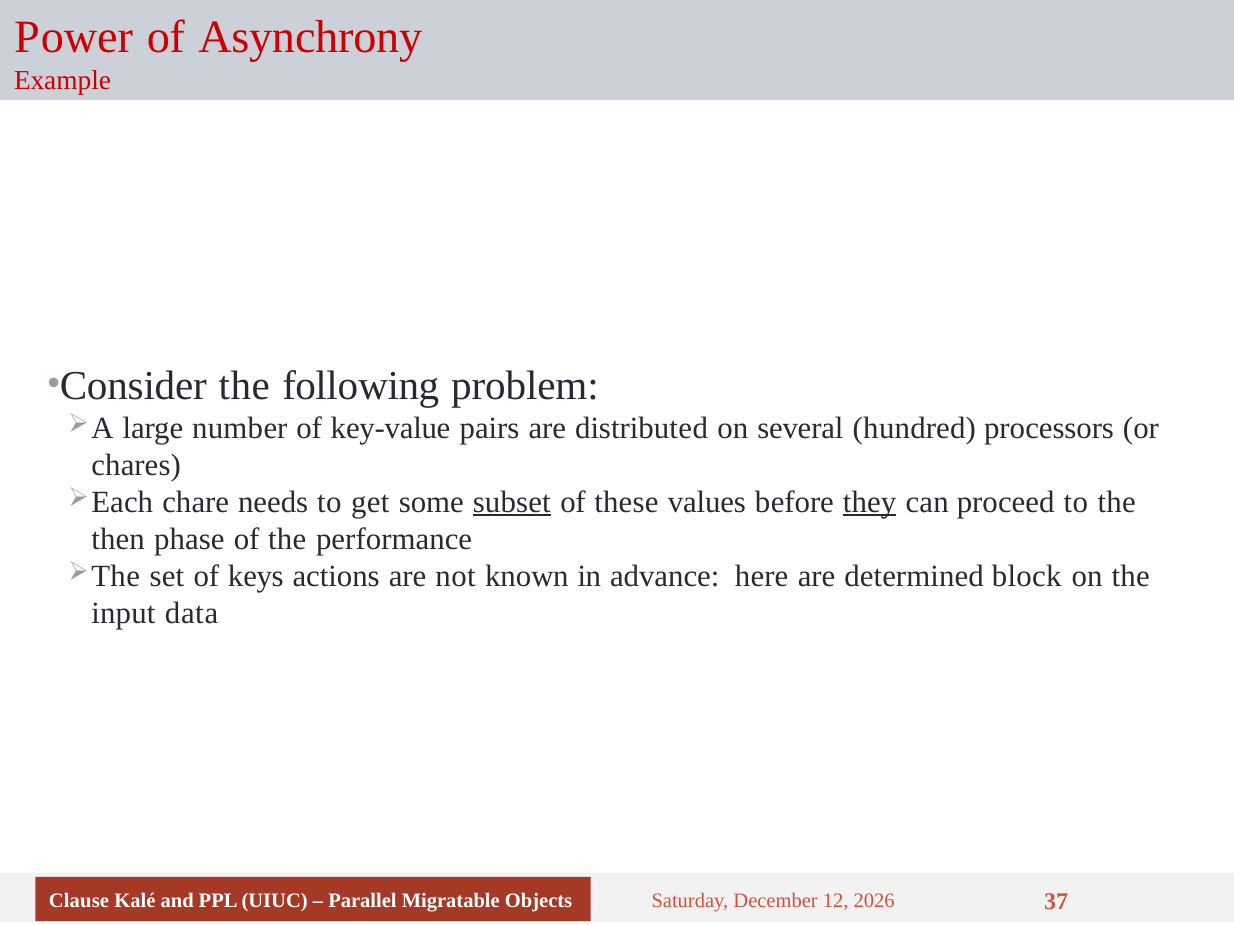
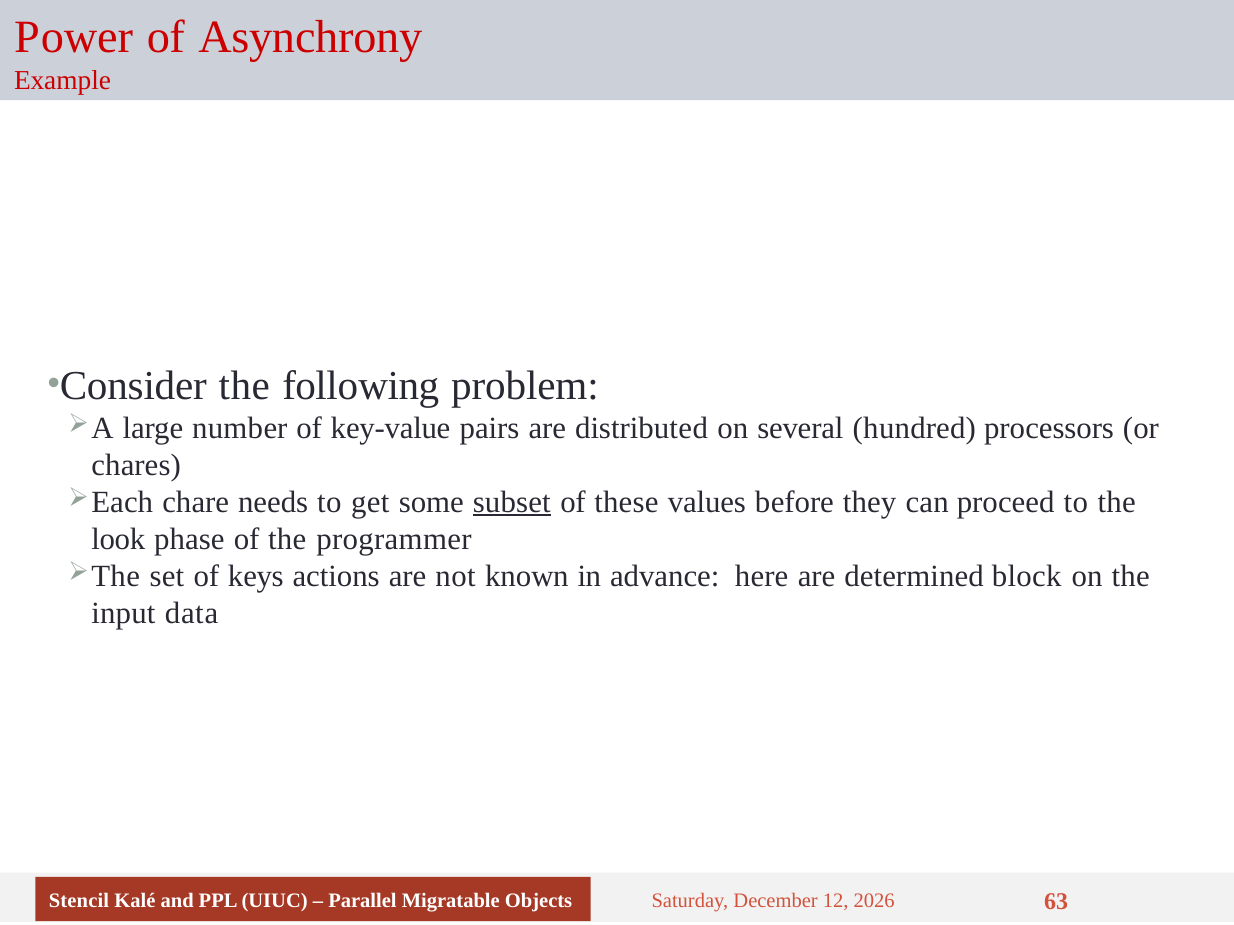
they underline: present -> none (870, 502)
then: then -> look (118, 539)
performance: performance -> programmer (394, 539)
Clause: Clause -> Stencil (79, 901)
37: 37 -> 63 (1056, 902)
